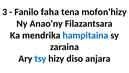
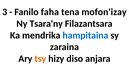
mofon'hizy: mofon'hizy -> mofon'izay (104, 12)
Anao'ny: Anao'ny -> Tsara'ny (46, 23)
tsy colour: blue -> orange (40, 58)
